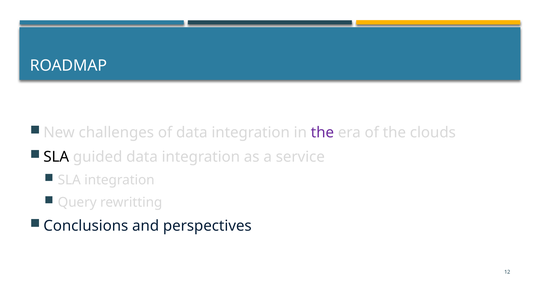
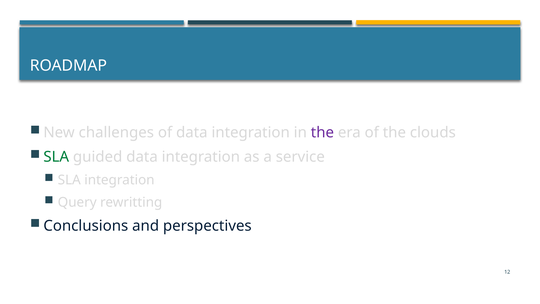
SLA colour: black -> green (56, 157)
